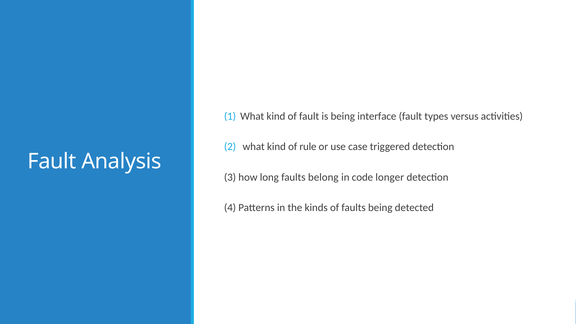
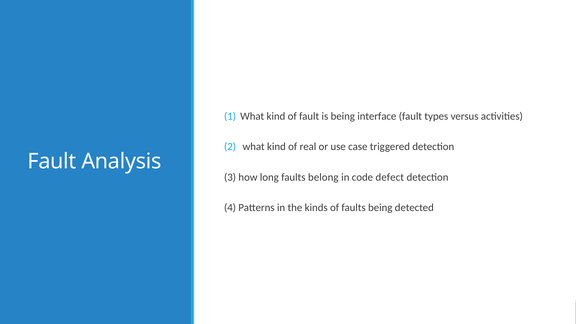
rule: rule -> real (308, 147)
longer: longer -> defect (390, 177)
